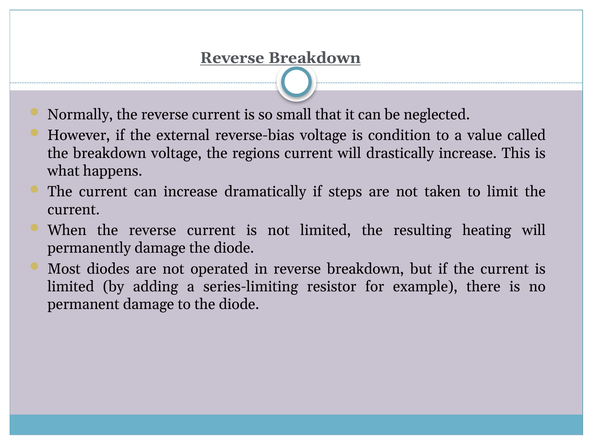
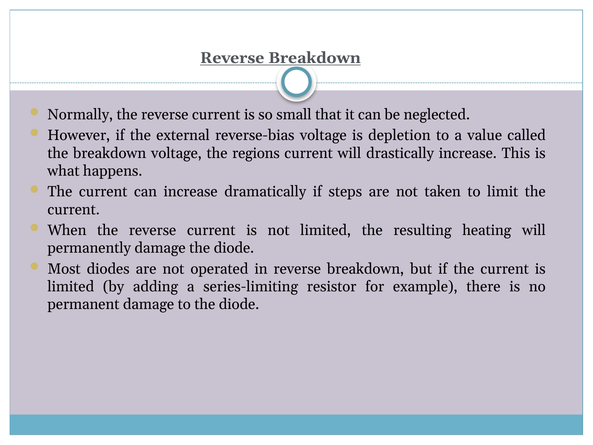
condition: condition -> depletion (399, 135)
